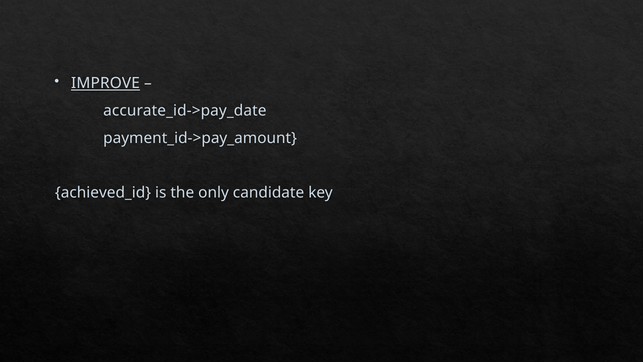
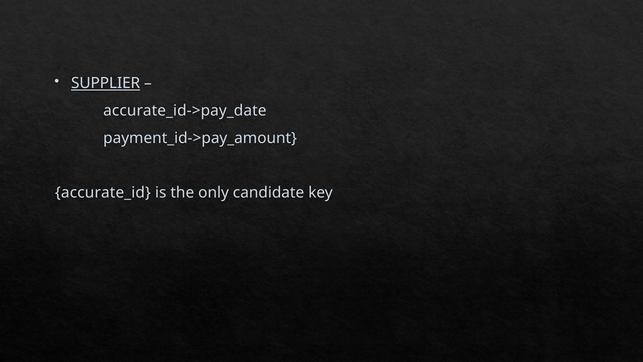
IMPROVE: IMPROVE -> SUPPLIER (106, 83)
achieved_id: achieved_id -> accurate_id (103, 193)
